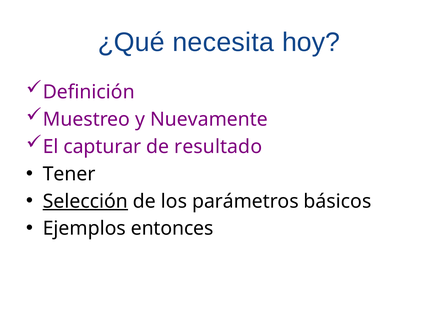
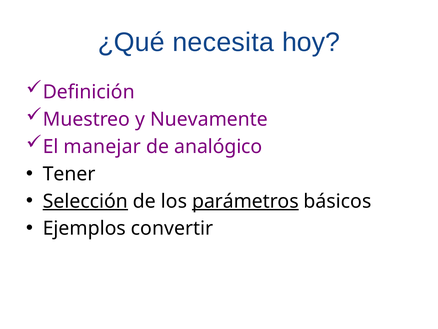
capturar: capturar -> manejar (102, 146)
resultado: resultado -> analógico (218, 146)
parámetros underline: none -> present (245, 201)
entonces: entonces -> convertir (172, 228)
